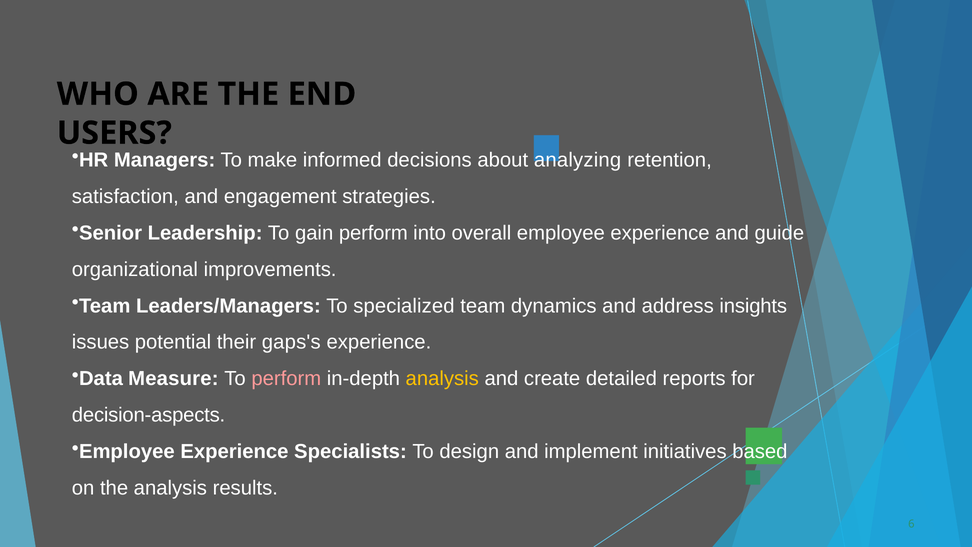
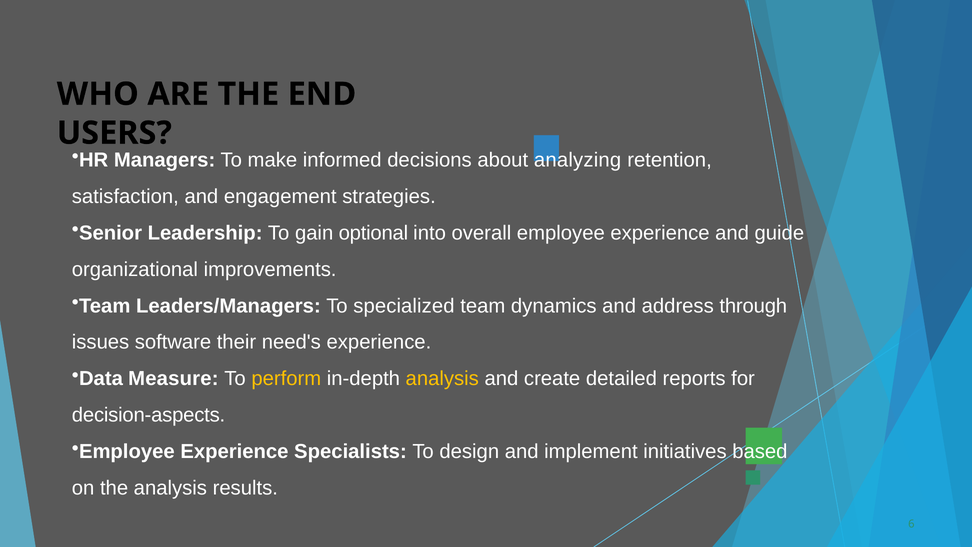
gain perform: perform -> optional (373, 233)
insights: insights -> through (753, 306)
potential: potential -> software (173, 342)
gaps's: gaps's -> need's (291, 342)
perform colour: pink -> yellow (286, 379)
